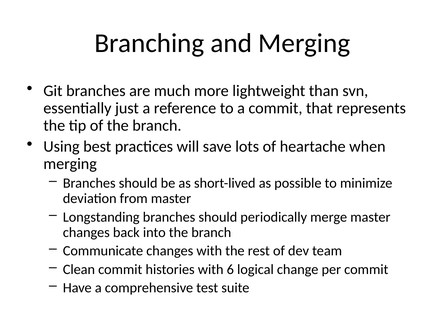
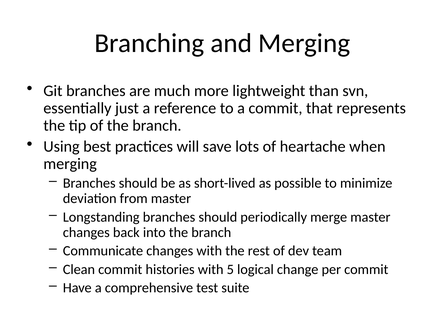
6: 6 -> 5 (230, 269)
